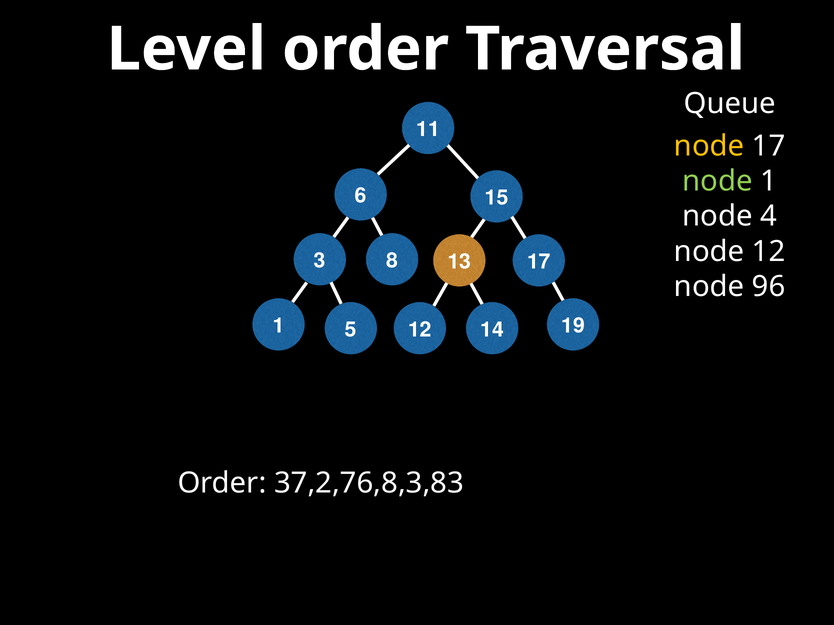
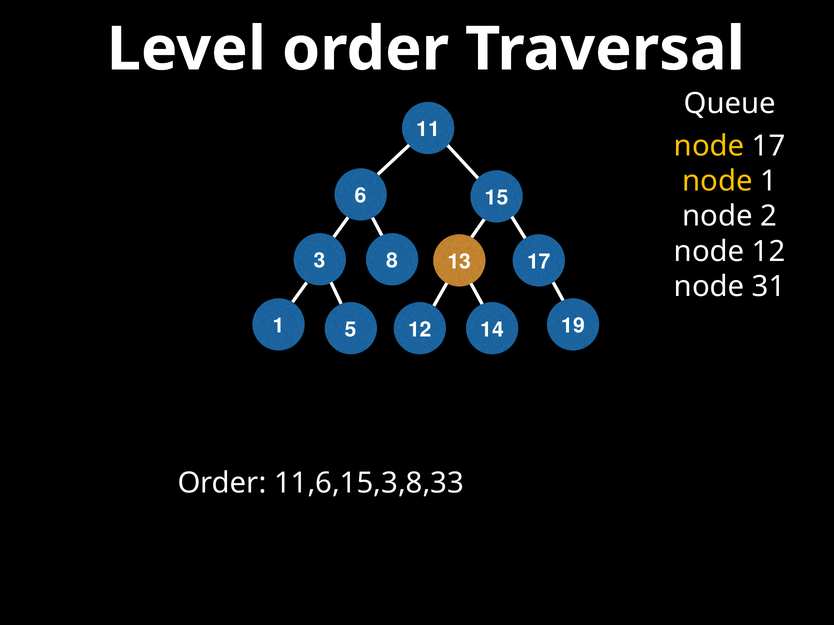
node colour: light green -> yellow (718, 181)
4: 4 -> 2 (769, 216)
96: 96 -> 31 (769, 287)
37,2,76,8,3,83: 37,2,76,8,3,83 -> 11,6,15,3,8,33 (369, 483)
